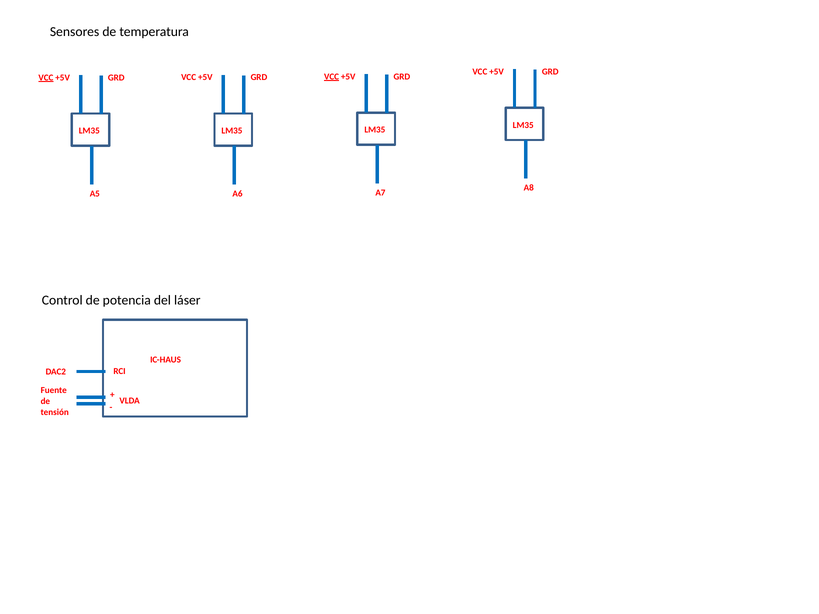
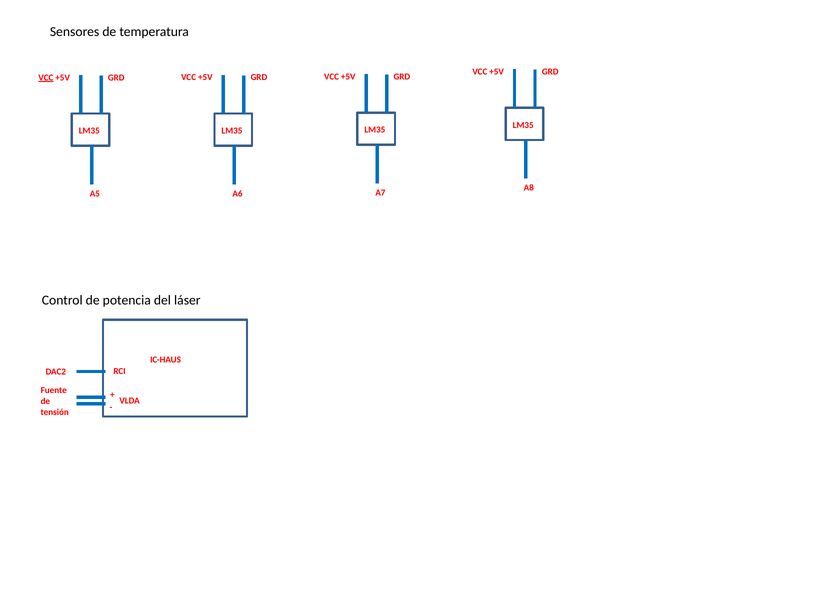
VCC underline: present -> none (332, 77)
